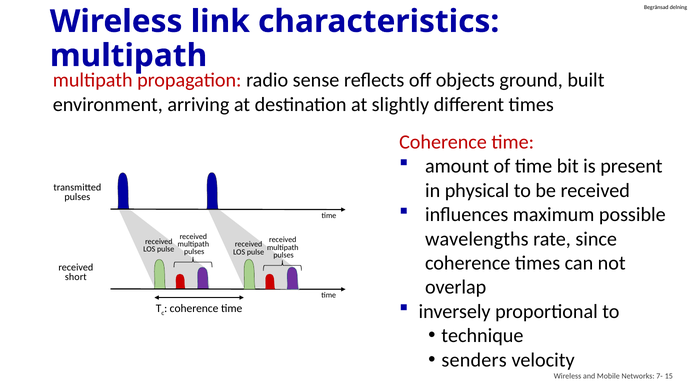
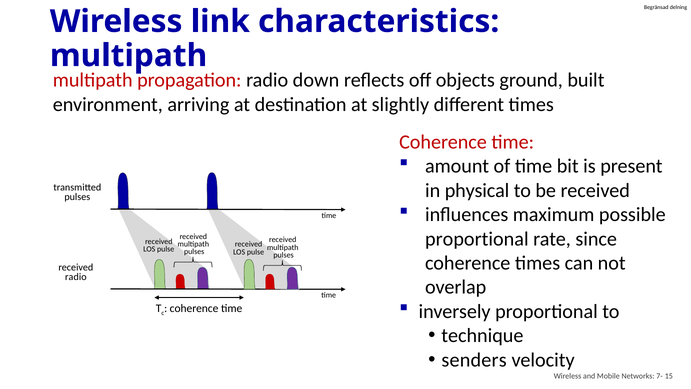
sense: sense -> down (316, 80)
wavelengths: wavelengths -> proportional (477, 239)
short: short -> radio (76, 277)
